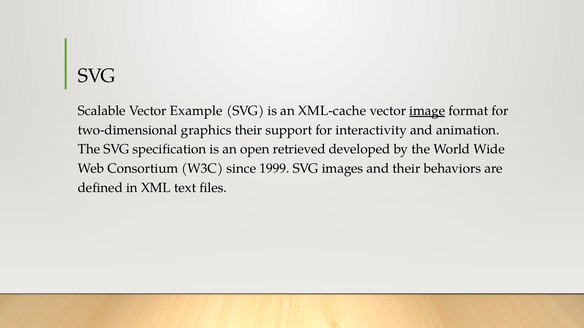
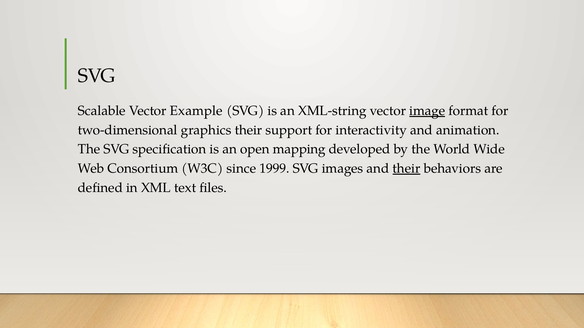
XML-cache: XML-cache -> XML-string (332, 111)
retrieved: retrieved -> mapping (299, 149)
their underline: none -> present (406, 169)
